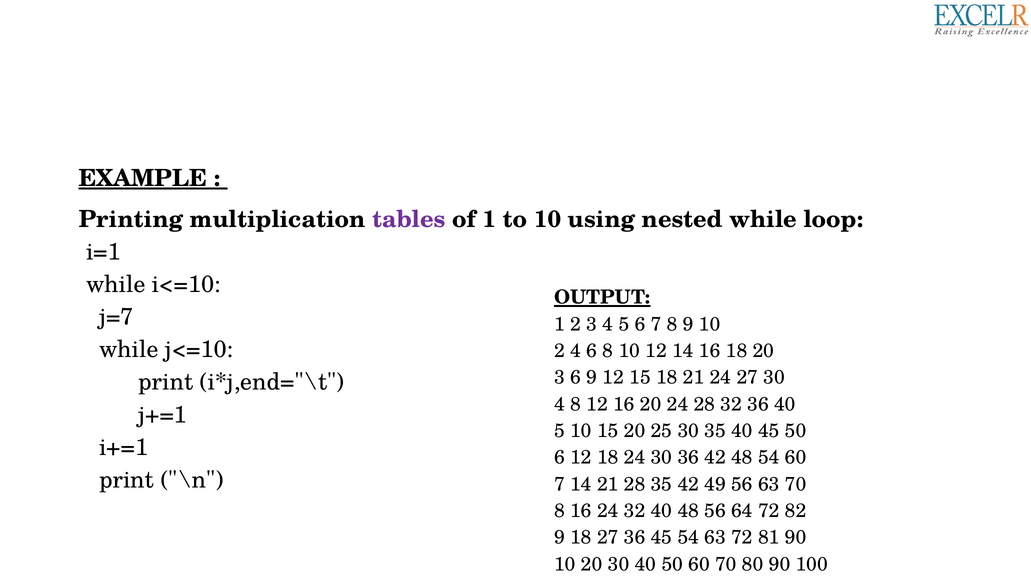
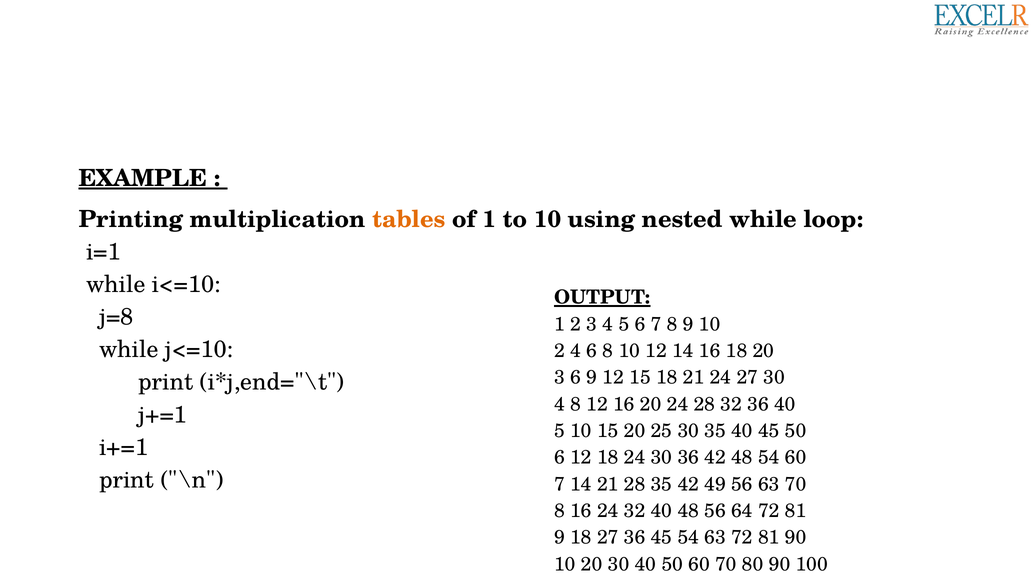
tables colour: purple -> orange (409, 219)
j=7: j=7 -> j=8 (116, 317)
64 72 82: 82 -> 81 (796, 511)
